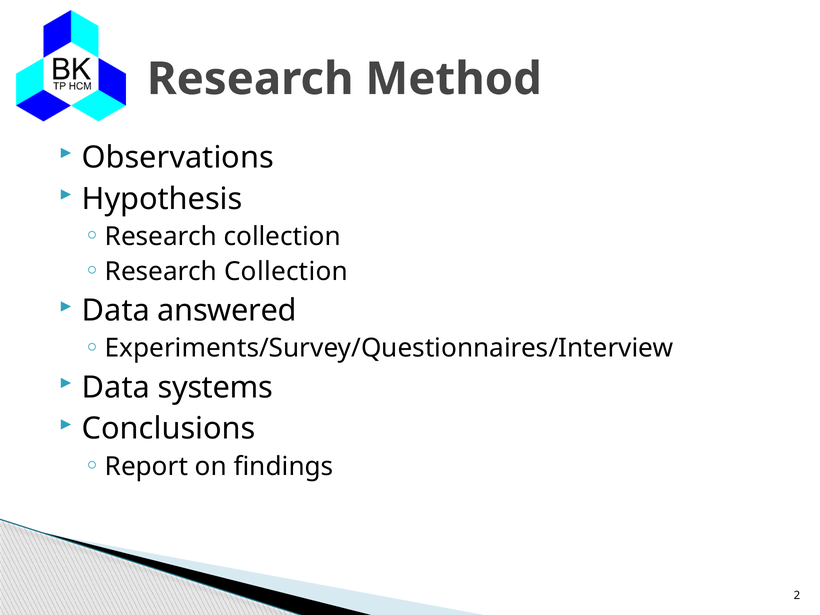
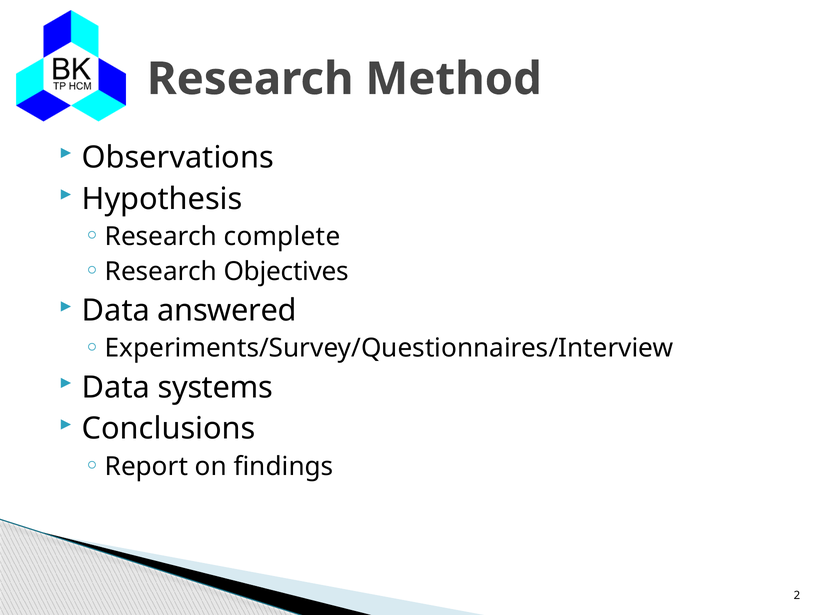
collection: collection -> complete (282, 237)
Collection: Collection -> Objectives (286, 272)
